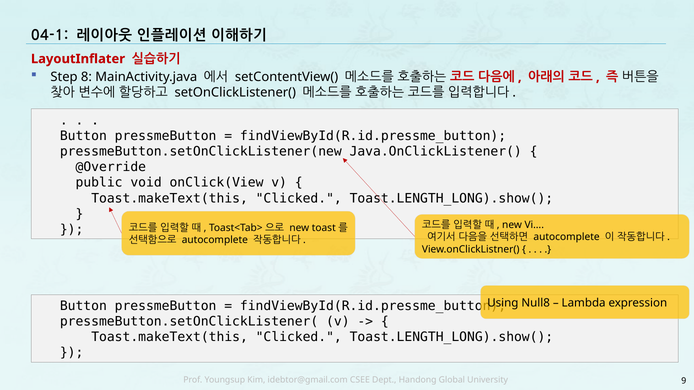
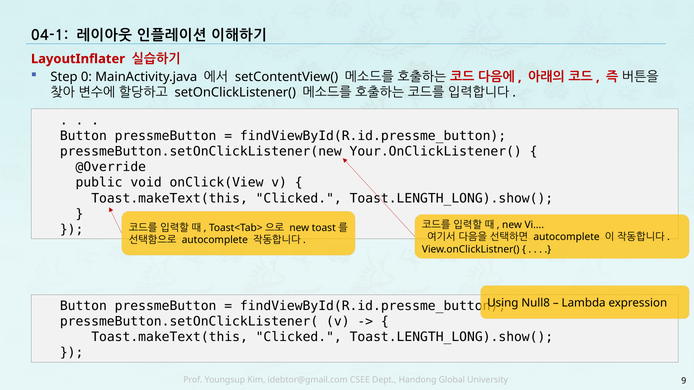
8: 8 -> 0 (86, 77)
Java.OnClickListener(: Java.OnClickListener( -> Your.OnClickListener( (436, 152)
